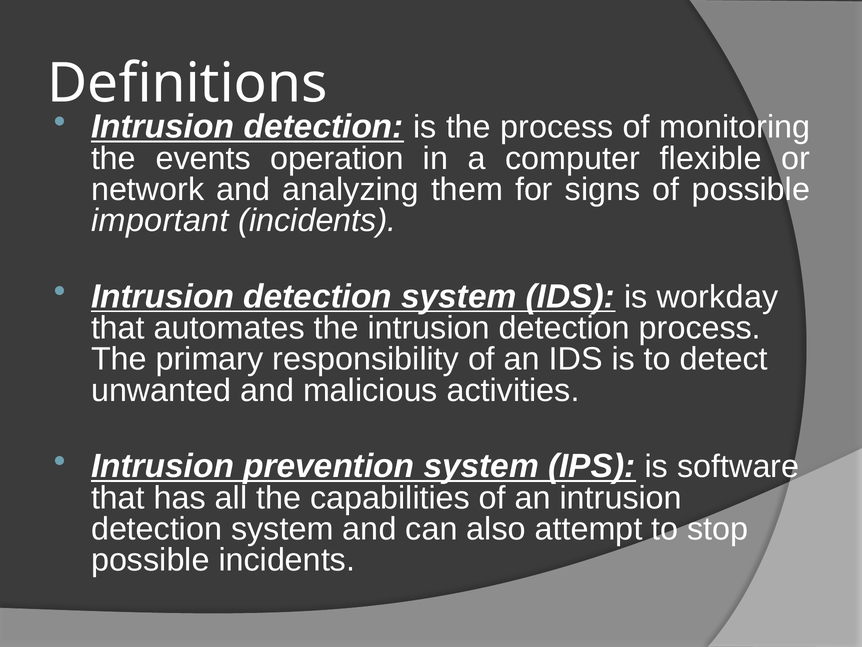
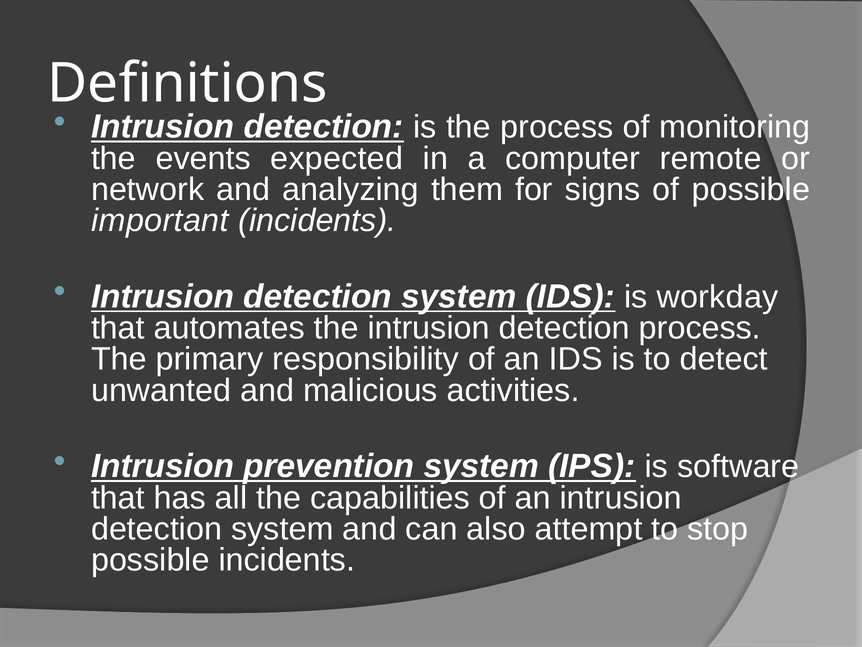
operation: operation -> expected (337, 158)
flexible: flexible -> remote (711, 158)
